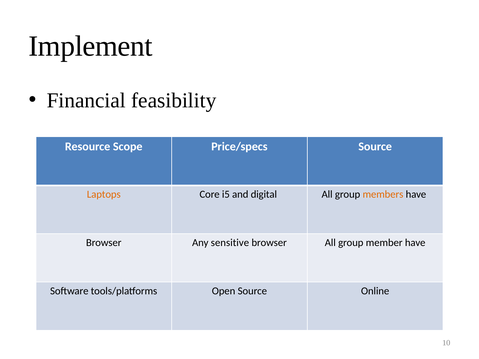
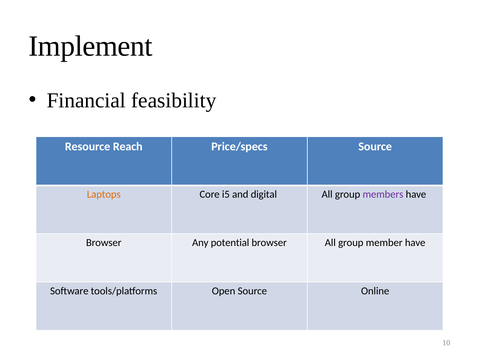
Scope: Scope -> Reach (128, 147)
members colour: orange -> purple (383, 195)
sensitive: sensitive -> potential (230, 243)
